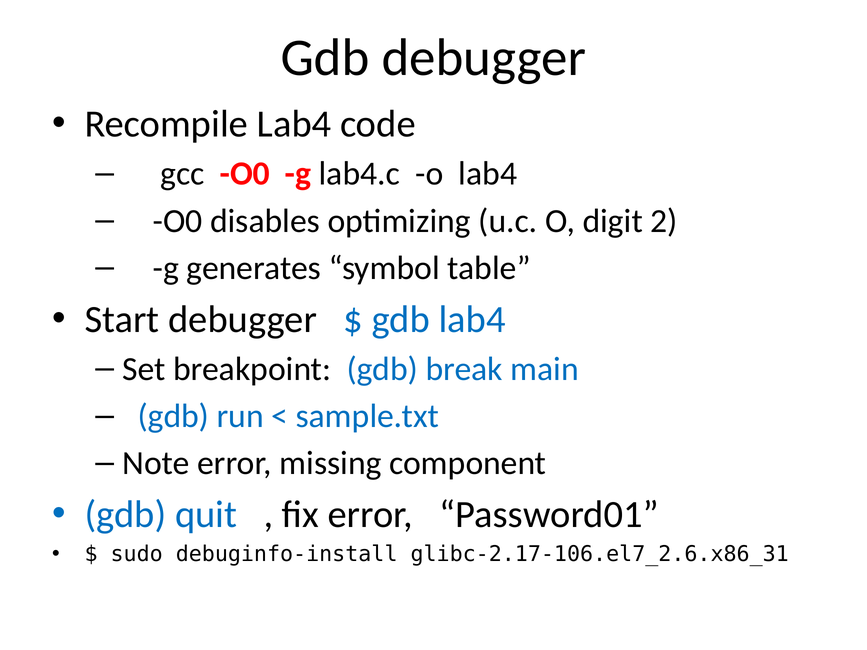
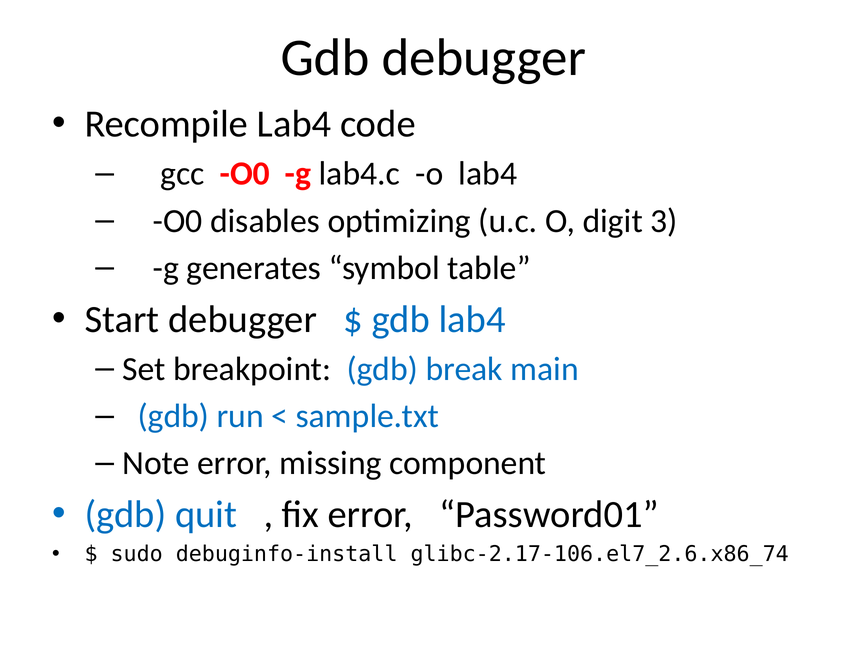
2: 2 -> 3 (664, 221)
glibc-2.17-106.el7_2.6.x86_31: glibc-2.17-106.el7_2.6.x86_31 -> glibc-2.17-106.el7_2.6.x86_74 (600, 554)
